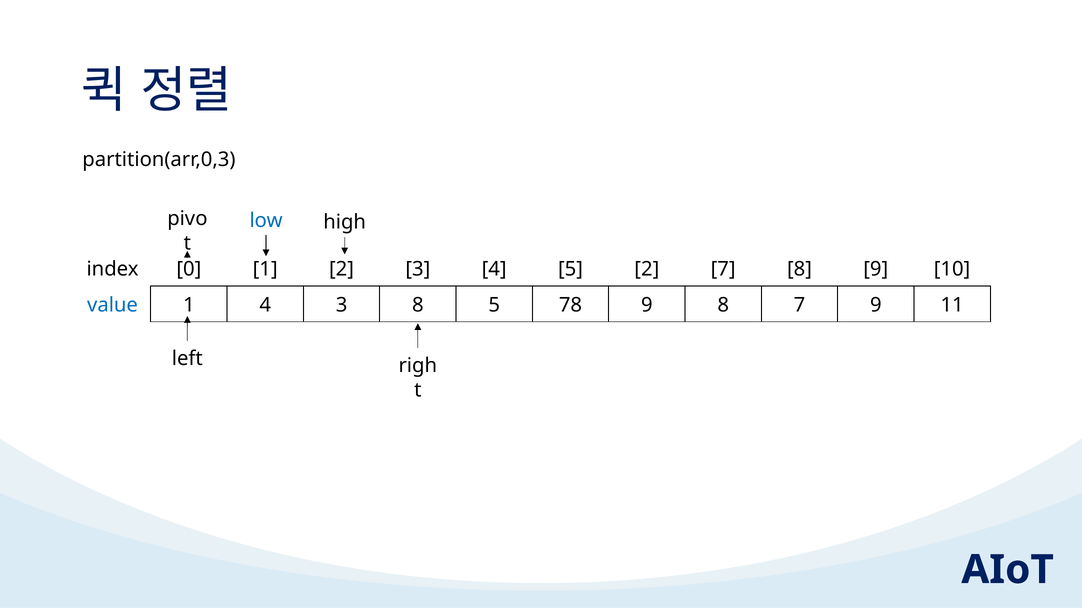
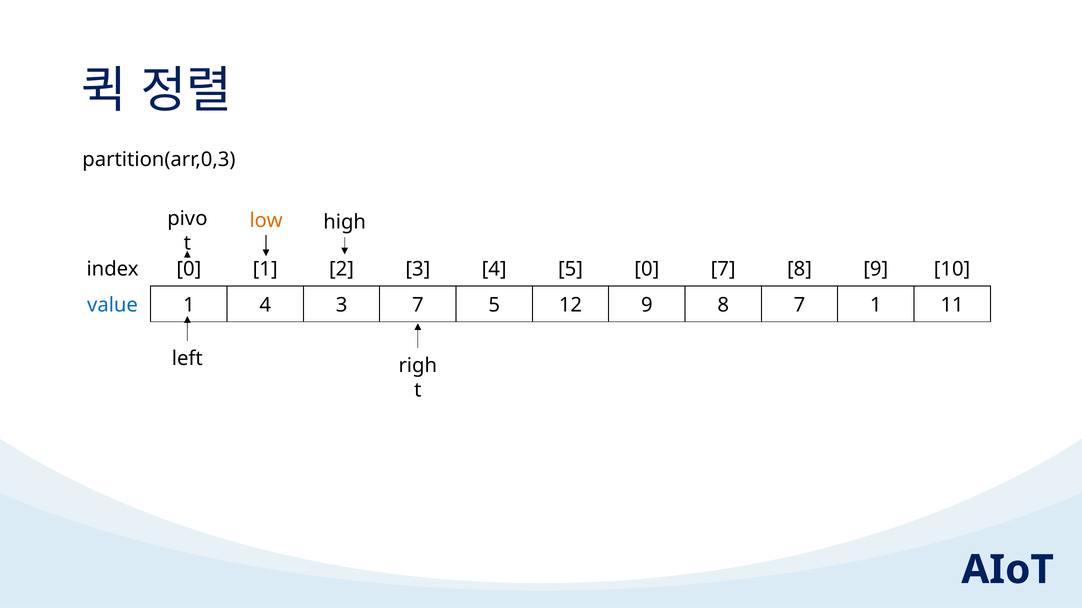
low colour: blue -> orange (266, 221)
5 2: 2 -> 0 (647, 270)
3 8: 8 -> 7 (418, 305)
78: 78 -> 12 (571, 305)
7 9: 9 -> 1 (876, 305)
